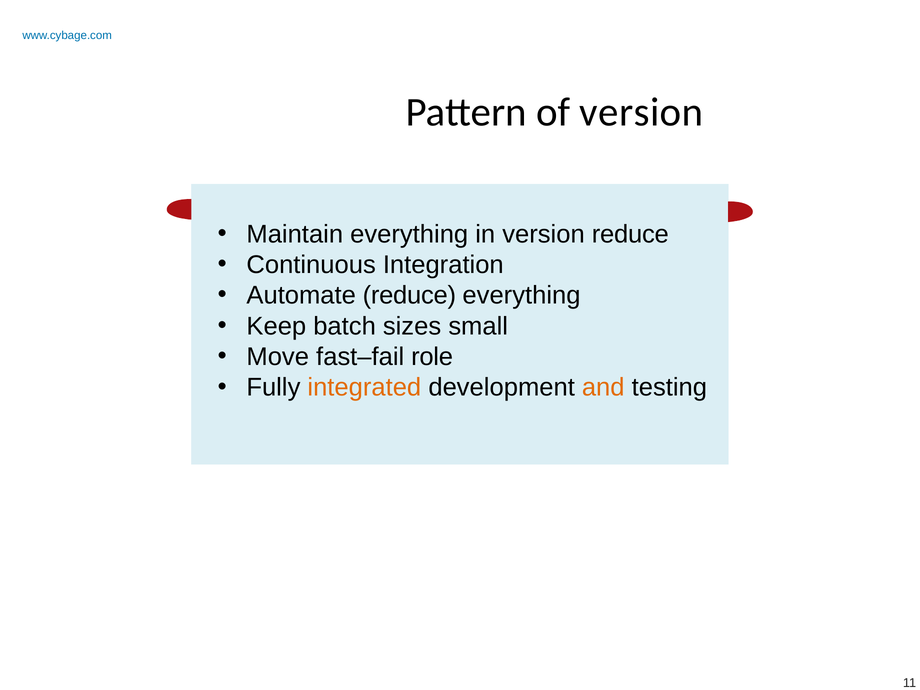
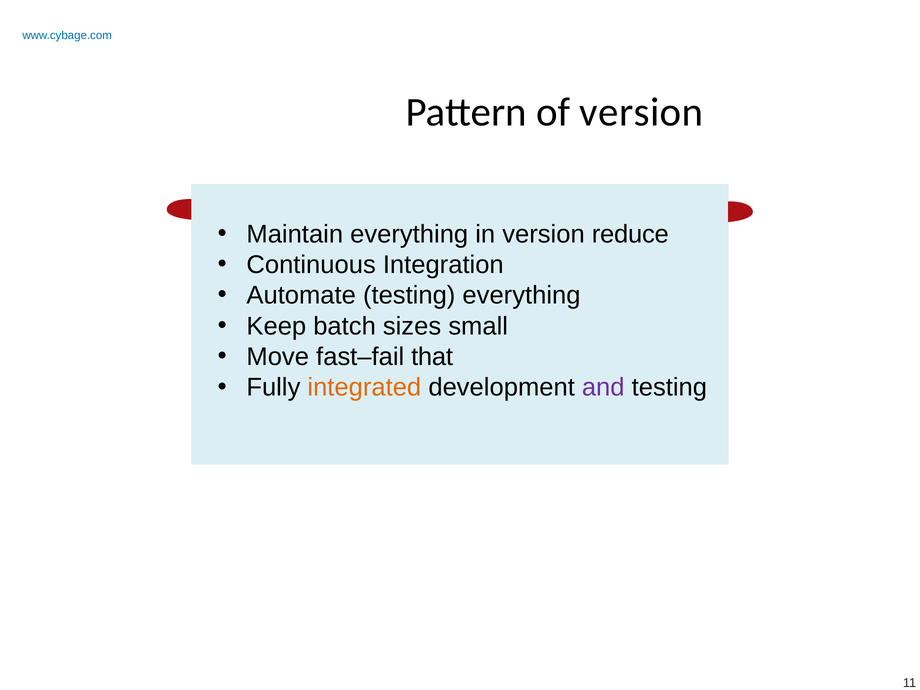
Automate reduce: reduce -> testing (409, 295)
role: role -> that (432, 357)
and colour: orange -> purple (603, 388)
